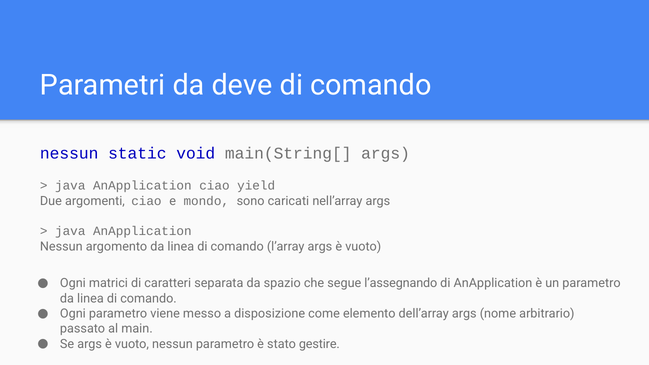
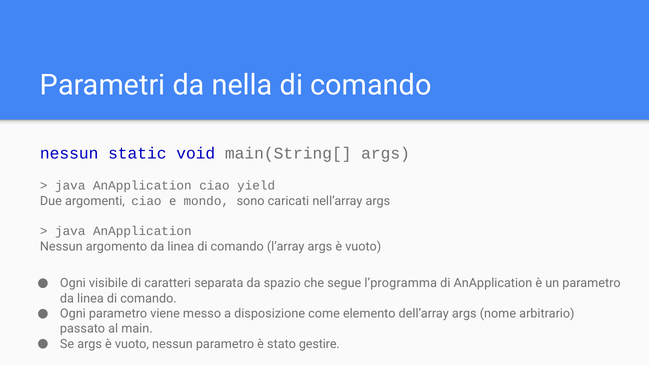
deve: deve -> nella (242, 85)
matrici: matrici -> visibile (108, 283)
l’assegnando: l’assegnando -> l’programma (401, 283)
